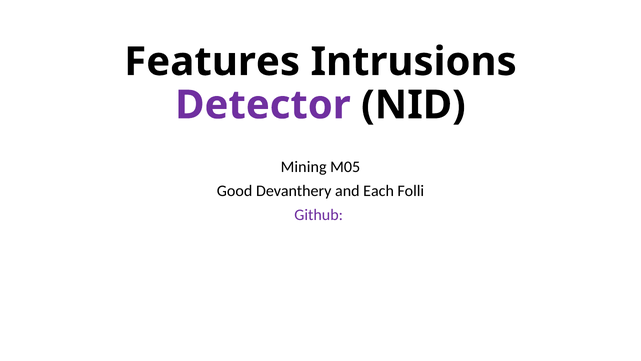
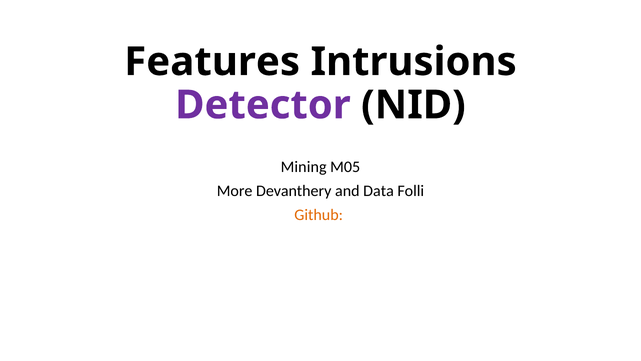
Good: Good -> More (235, 190)
Each: Each -> Data (379, 190)
Github colour: purple -> orange (319, 214)
